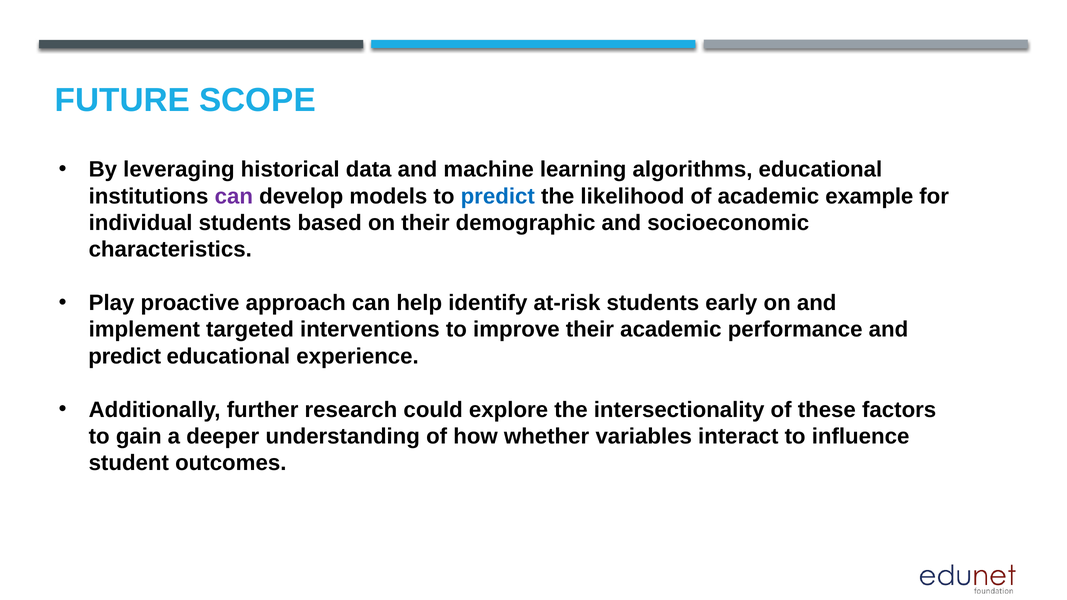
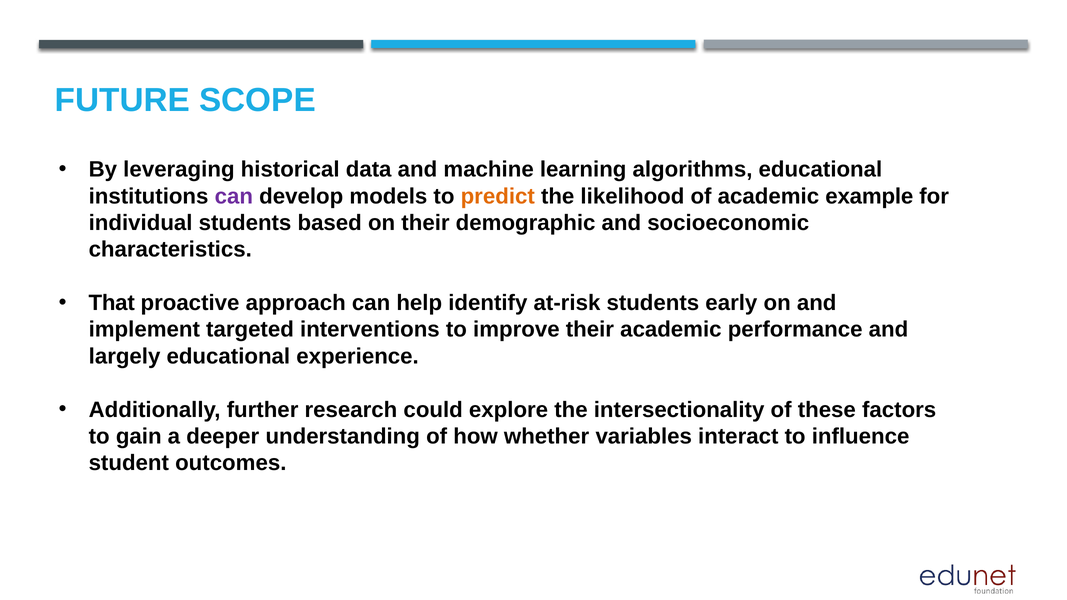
predict colour: blue -> orange (498, 196)
Play: Play -> That (112, 303)
predict: predict -> largely (125, 356)
